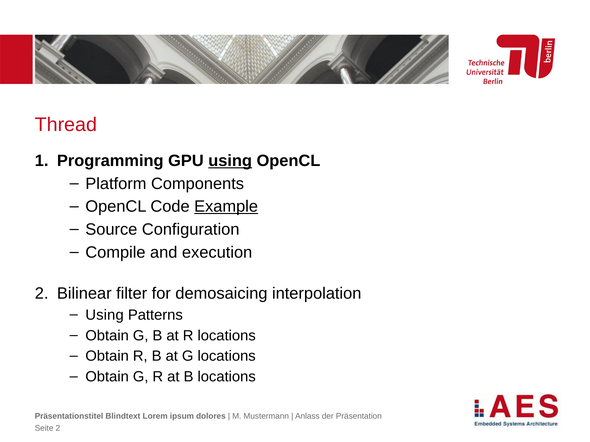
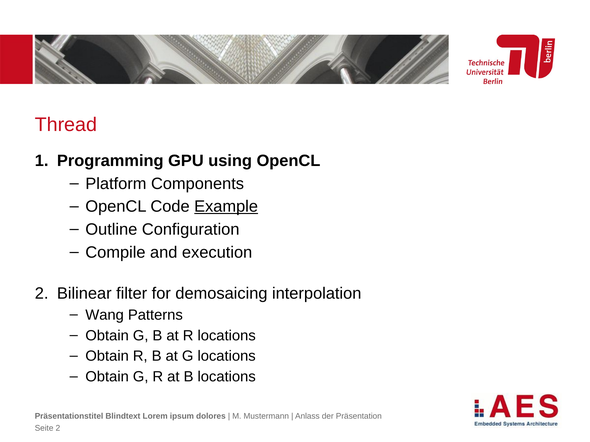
using underline: present -> none (230, 161)
Source: Source -> Outline (111, 230)
Using: Using -> Wang (105, 315)
